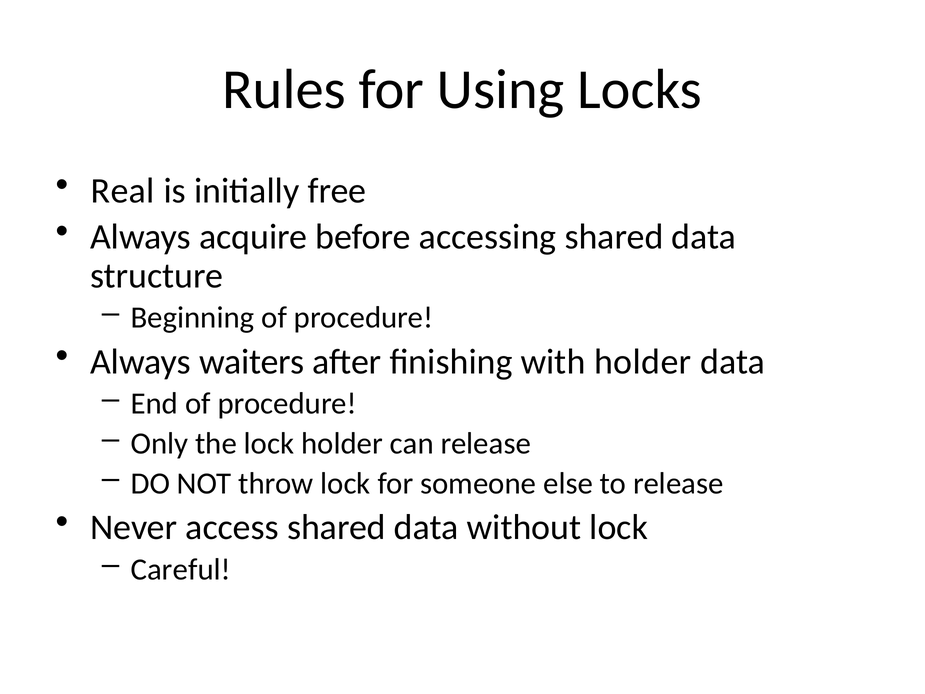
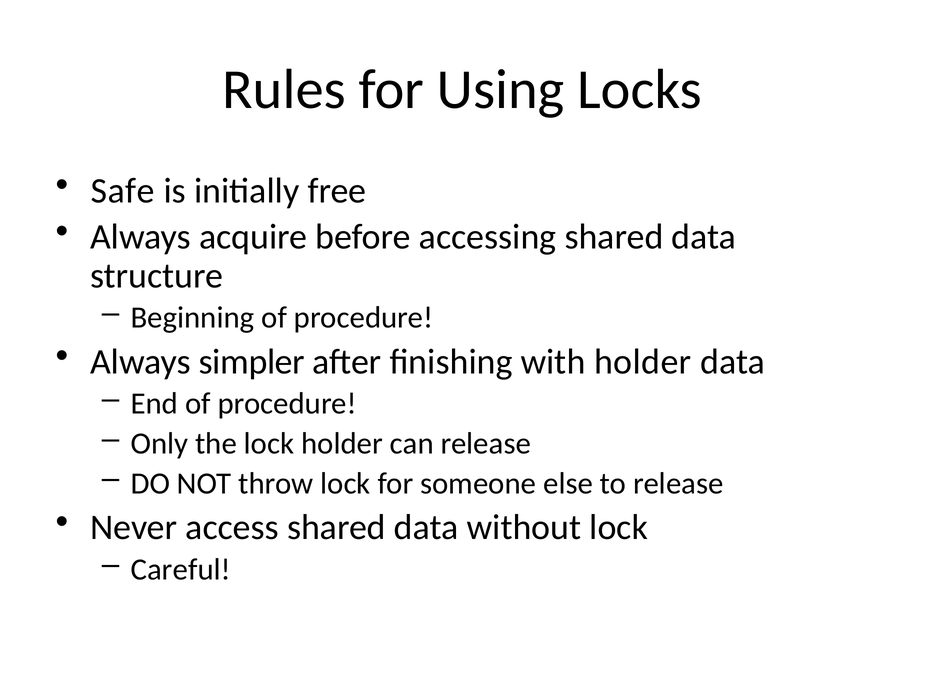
Real: Real -> Safe (123, 191)
waiters: waiters -> simpler (252, 362)
